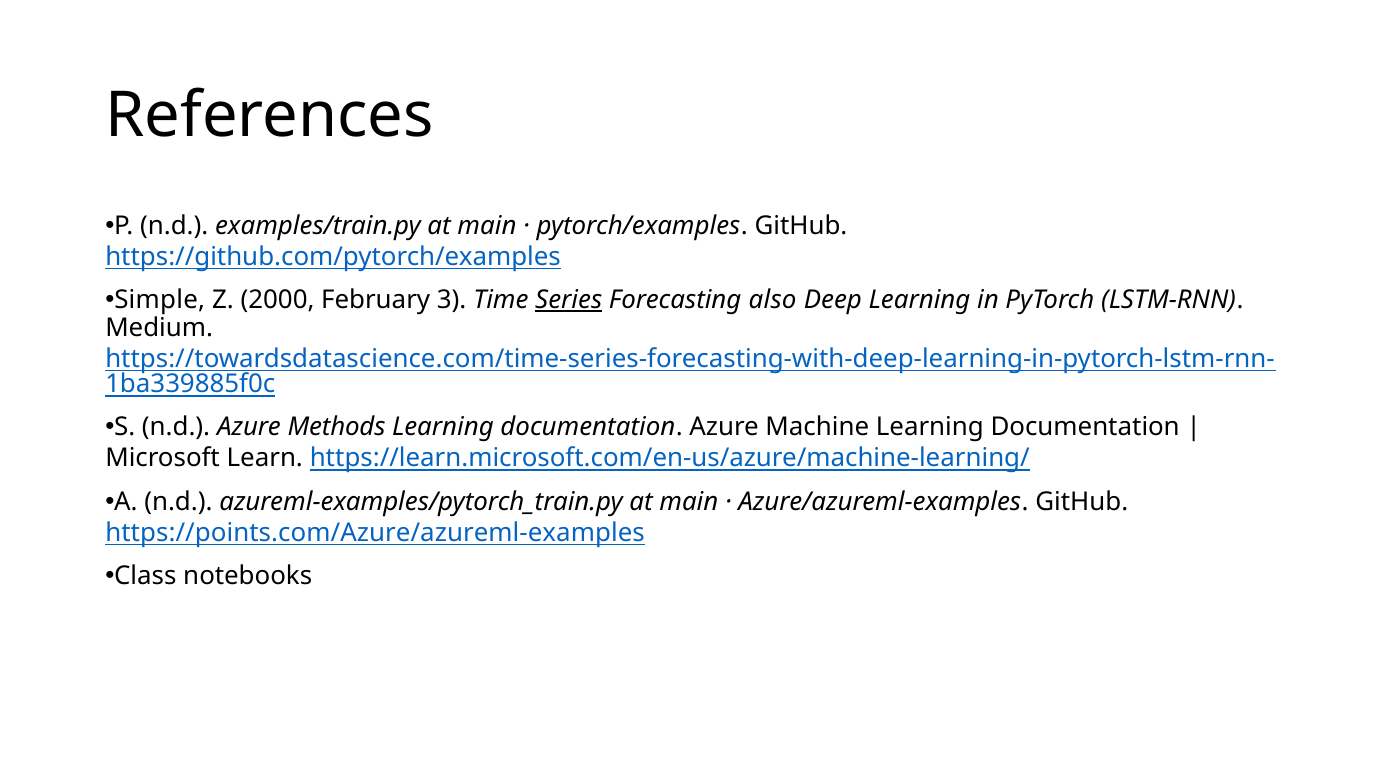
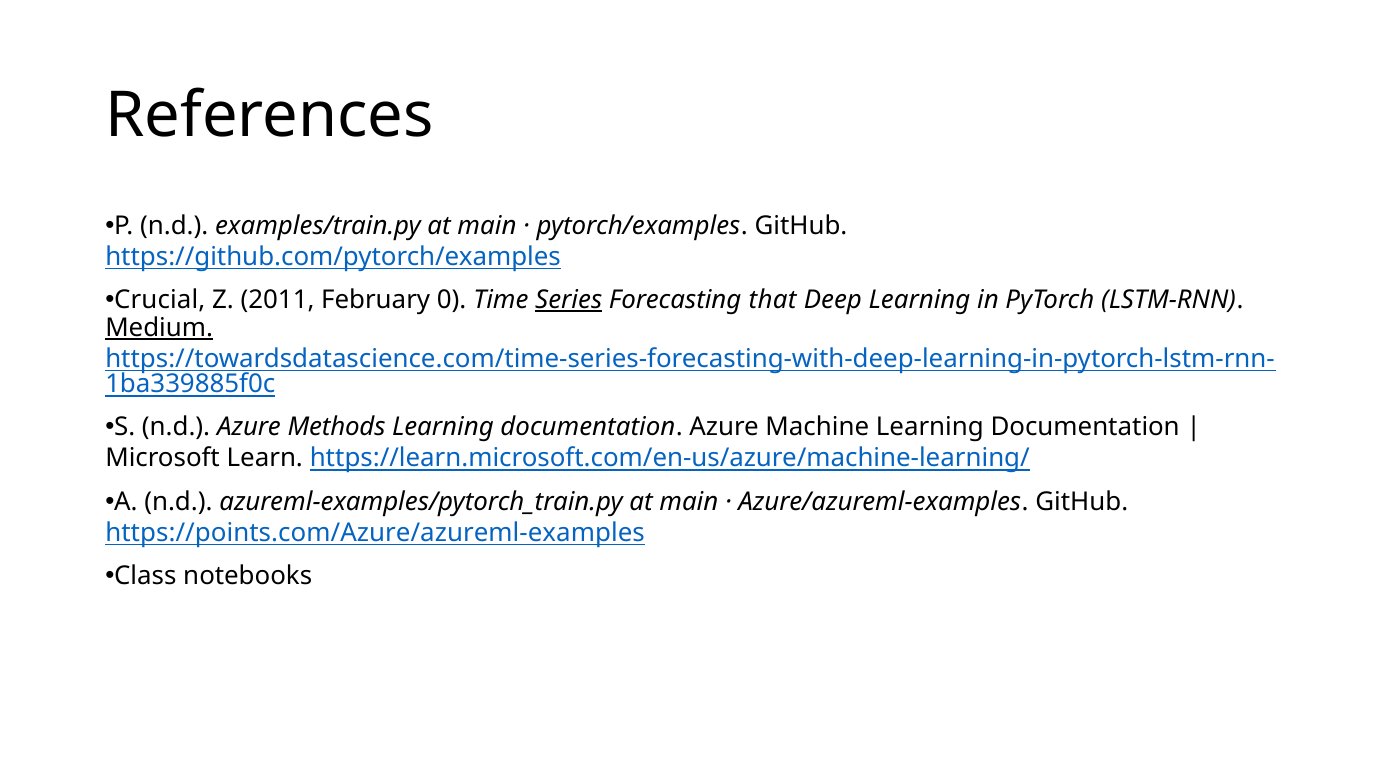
Simple: Simple -> Crucial (160, 300)
2000: 2000 -> 2011 (278, 300)
3: 3 -> 0 (452, 300)
also: also -> that (773, 300)
Medium underline: none -> present (159, 328)
